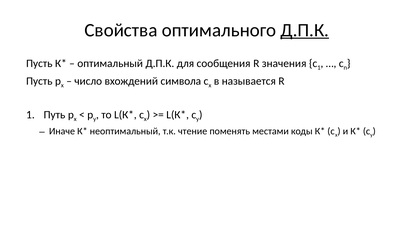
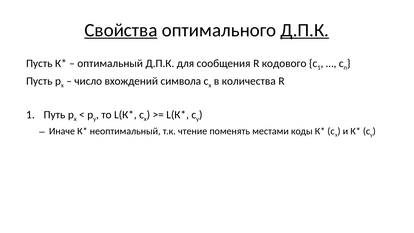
Свойства underline: none -> present (121, 30)
значения: значения -> кодового (284, 63)
называется: называется -> количества (249, 81)
